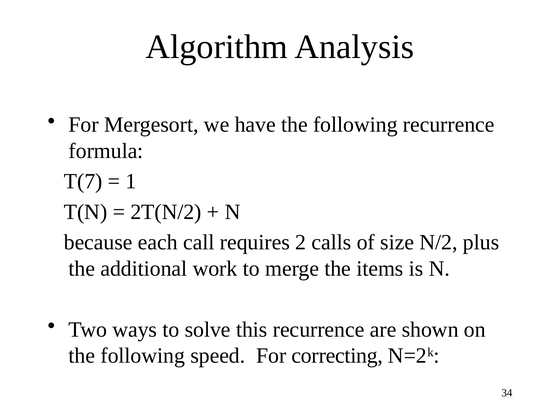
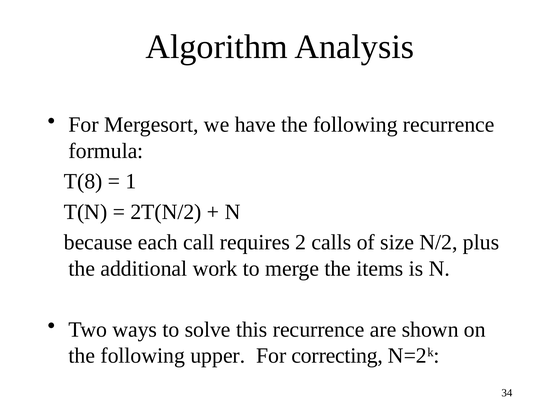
T(7: T(7 -> T(8 (83, 181)
speed: speed -> upper (218, 356)
